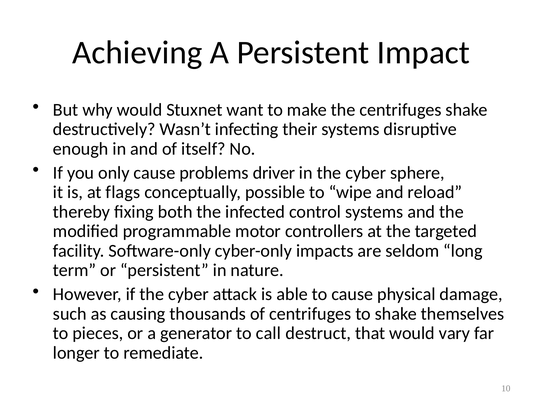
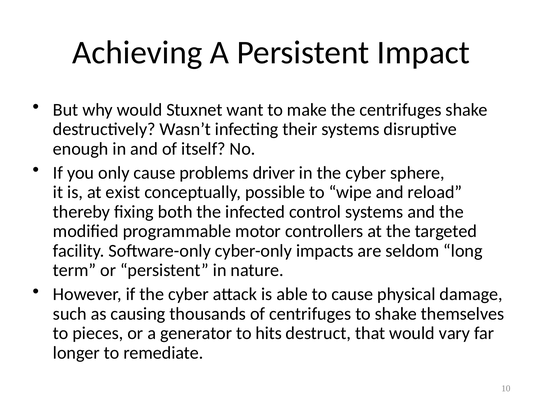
flags: flags -> exist (123, 192)
call: call -> hits (269, 333)
